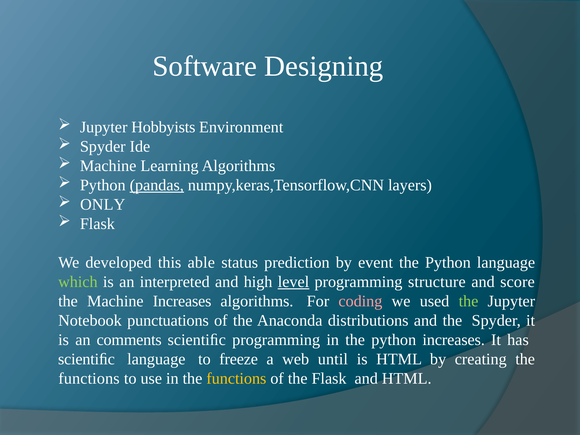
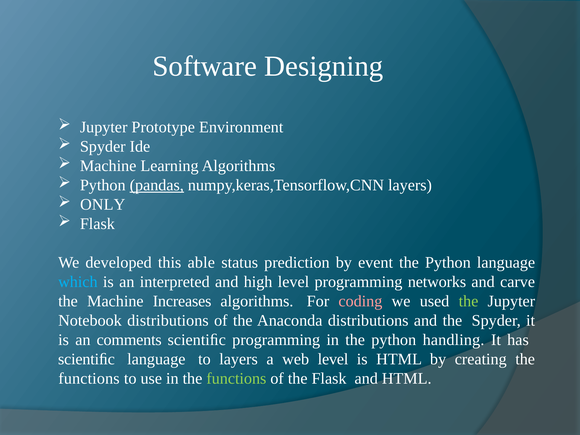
Hobbyists: Hobbyists -> Prototype (163, 127)
which colour: light green -> light blue (78, 282)
level underline: present -> none (293, 282)
structure: structure -> networks (437, 282)
score: score -> carve (518, 282)
Notebook punctuations: punctuations -> distributions (168, 321)
python increases: increases -> handling (454, 340)
to freeze: freeze -> layers (239, 359)
web until: until -> level (333, 359)
functions colour: yellow -> light green (236, 379)
